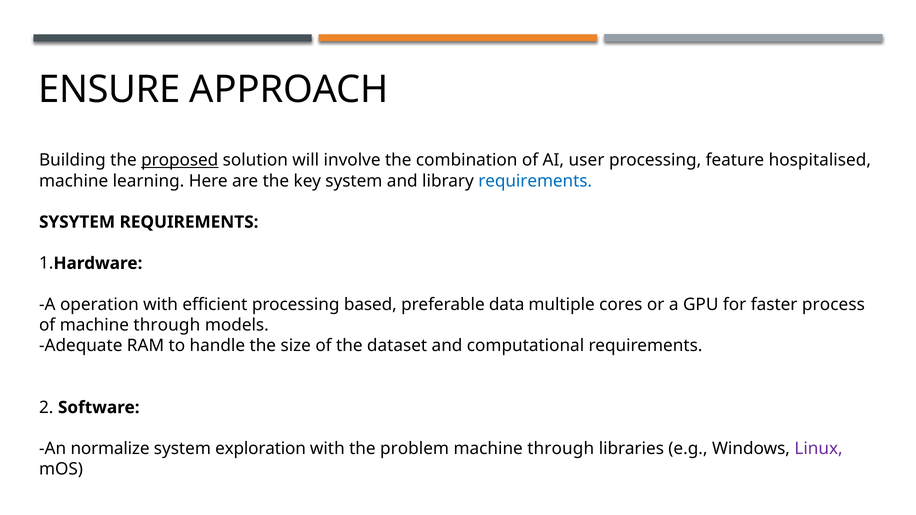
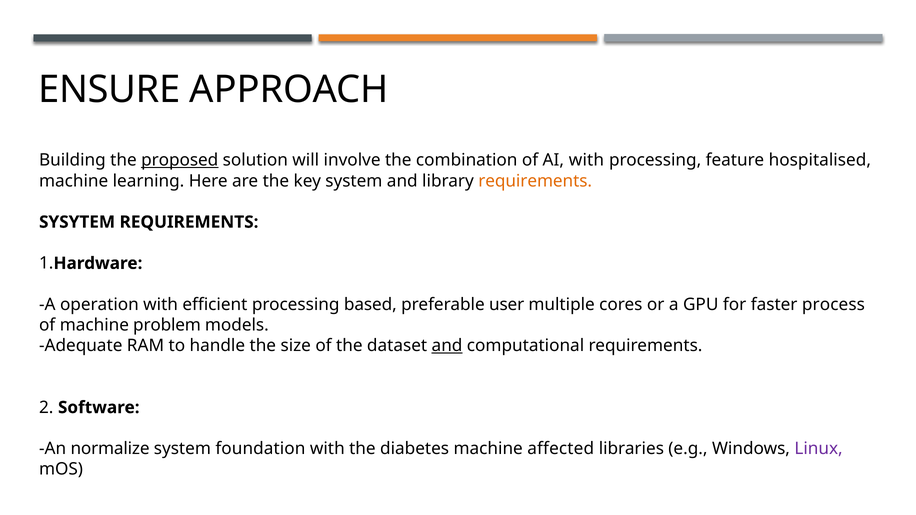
AI user: user -> with (586, 160)
requirements colour: blue -> orange (535, 181)
data: data -> user (507, 305)
of machine through: through -> problem (167, 325)
and underline: none -> present (447, 346)
exploration: exploration -> foundation (260, 449)
problem: problem -> diabetes (415, 449)
through: through -> affected (561, 449)
